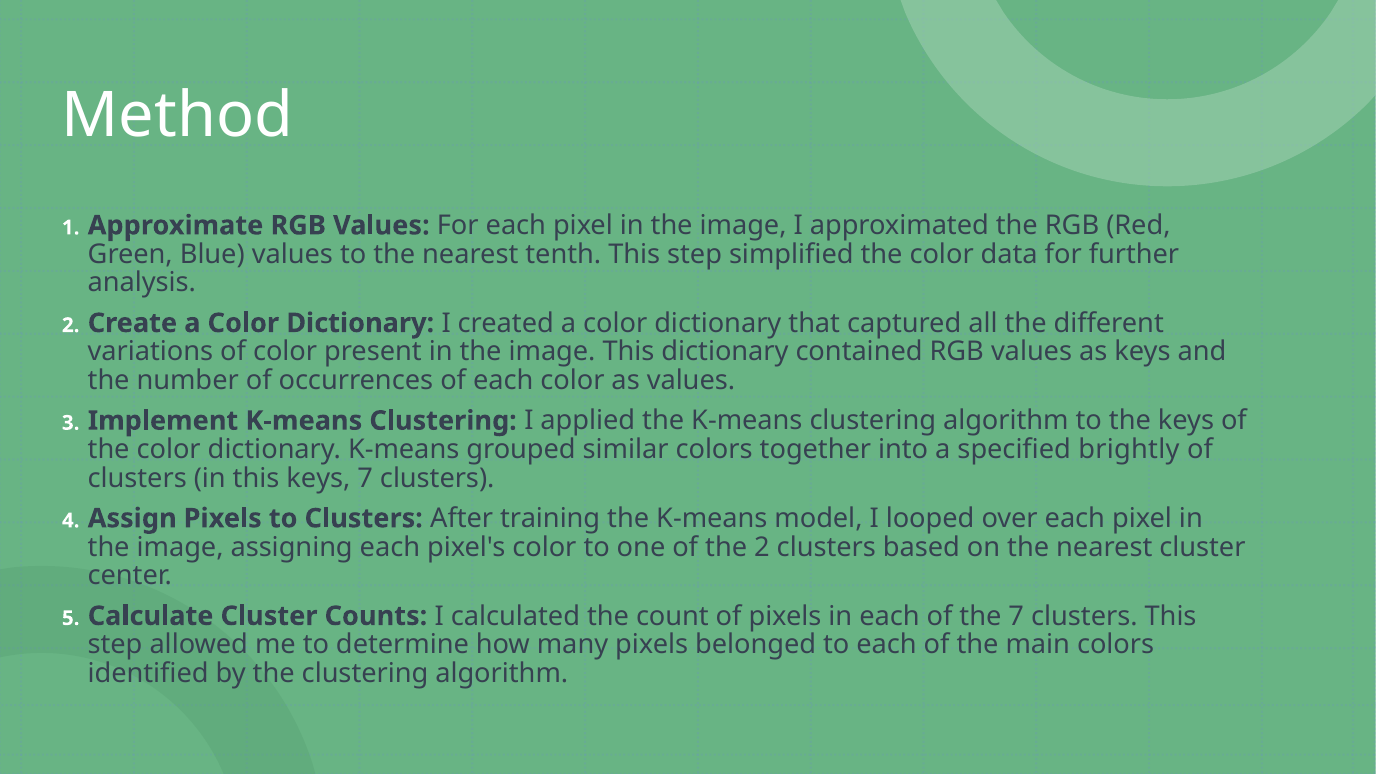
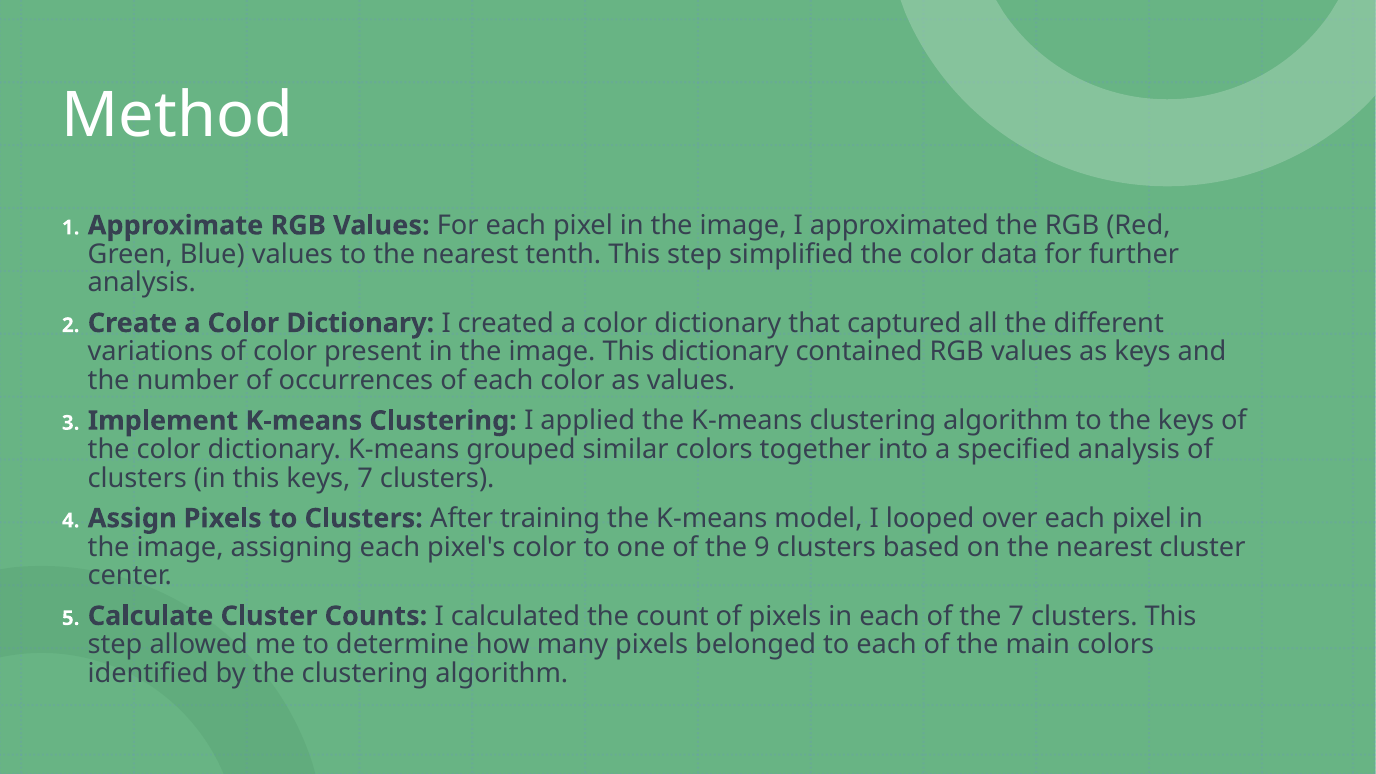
specified brightly: brightly -> analysis (1129, 449)
the 2: 2 -> 9 (762, 547)
